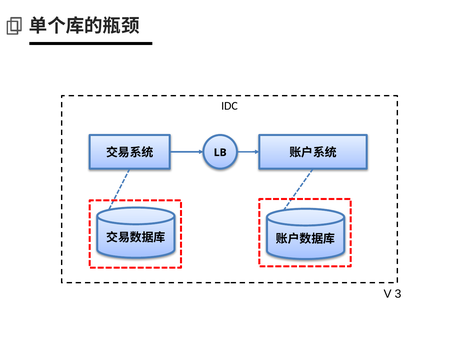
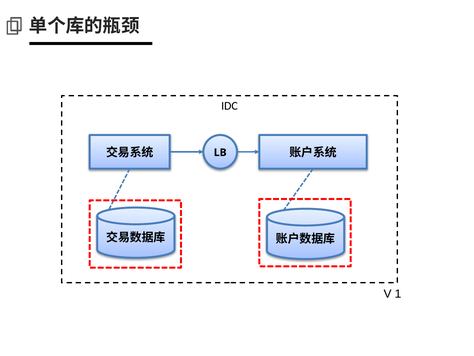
3: 3 -> 1 (398, 294)
